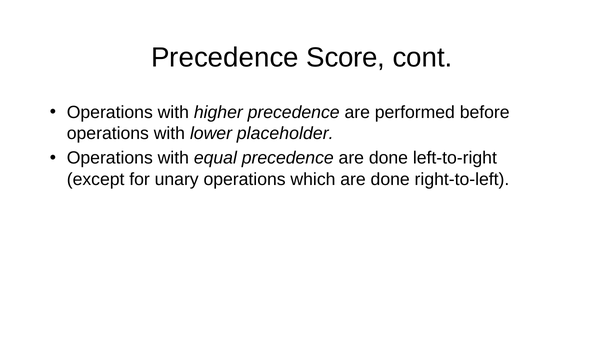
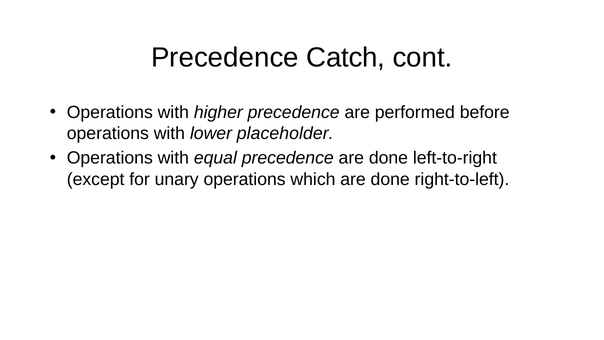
Score: Score -> Catch (346, 58)
